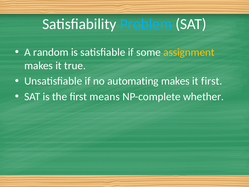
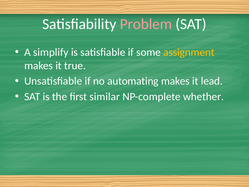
Problem colour: light blue -> pink (146, 24)
random: random -> simplify (51, 52)
it first: first -> lead (212, 81)
means: means -> similar (105, 97)
